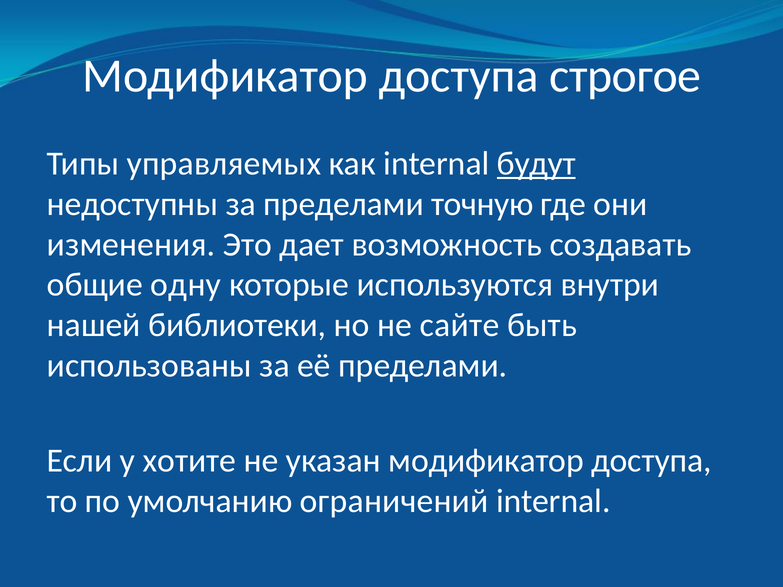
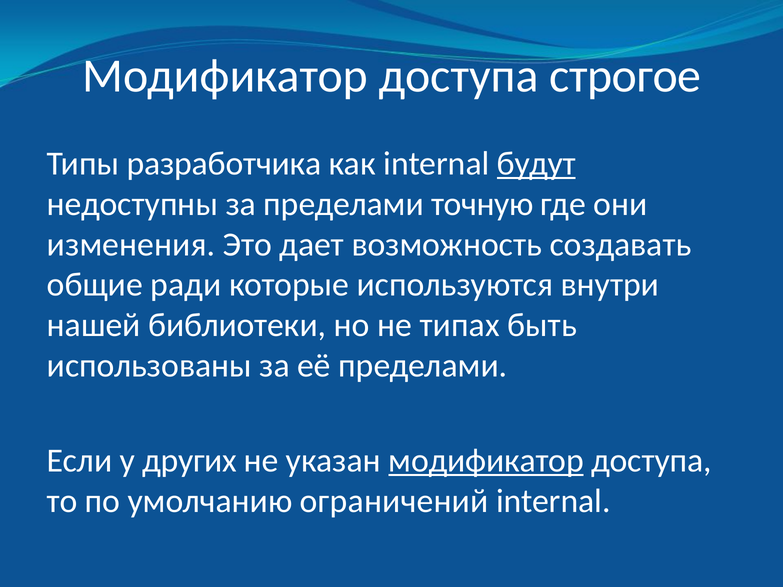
управляемых: управляемых -> разработчика (224, 164)
одну: одну -> ради (186, 285)
сайте: сайте -> типах (460, 325)
хотите: хотите -> других (190, 461)
модификатор underline: none -> present (486, 461)
